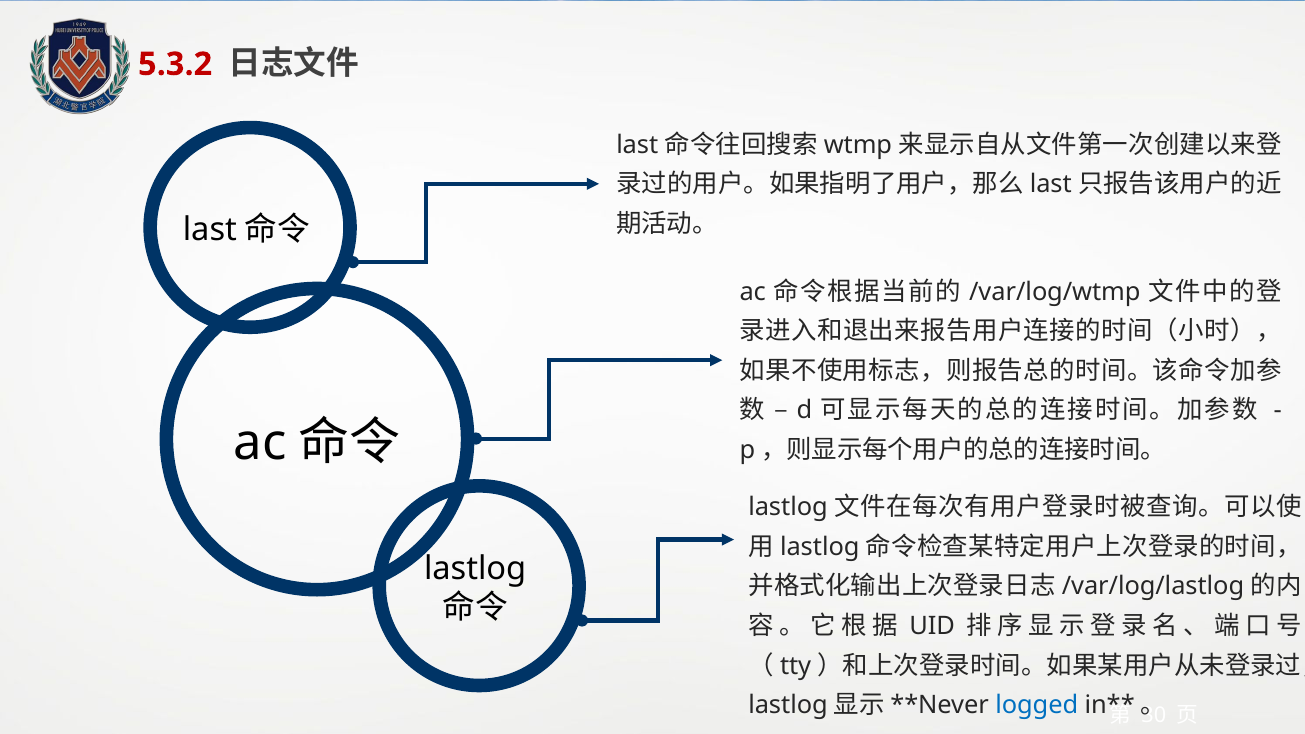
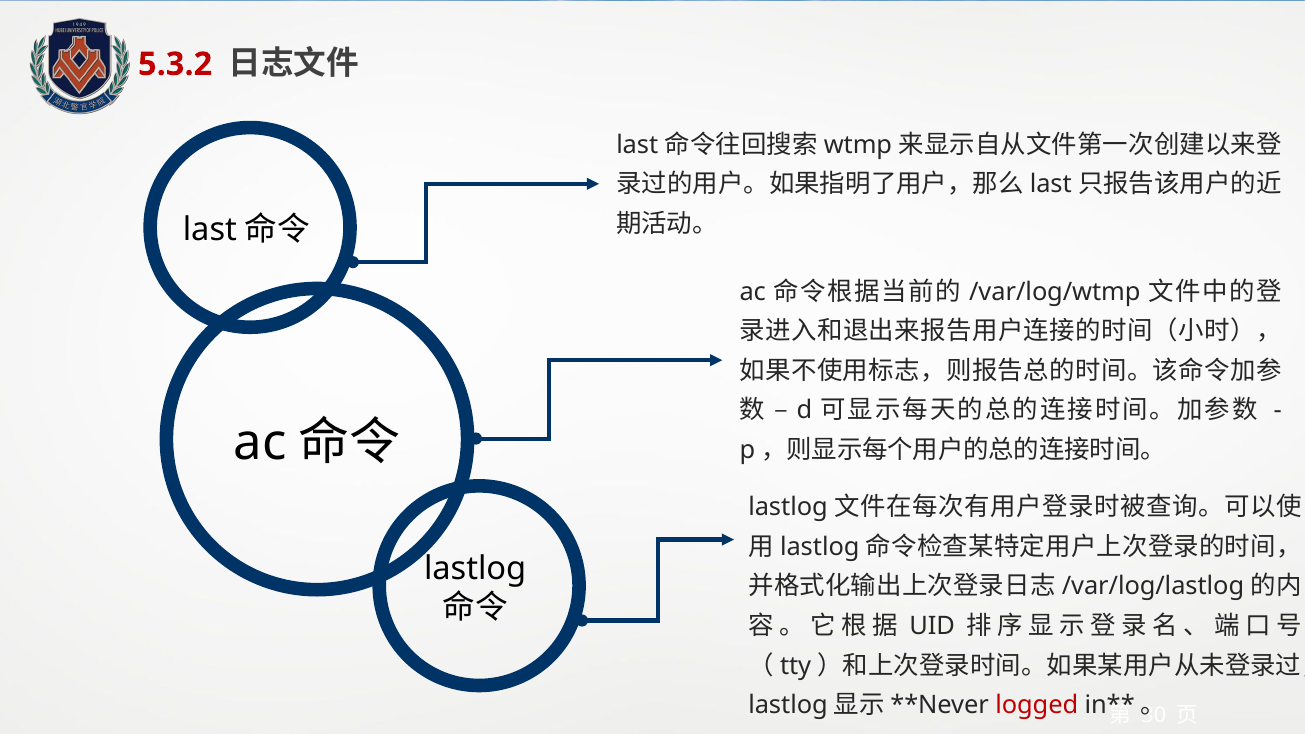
logged colour: blue -> red (1037, 705)
